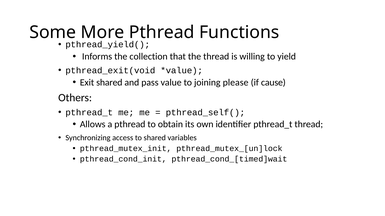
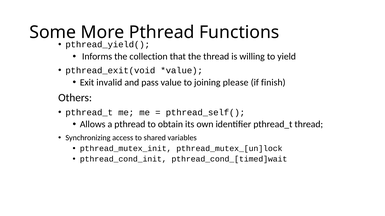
Exit shared: shared -> invalid (109, 83)
cause: cause -> finish (273, 83)
